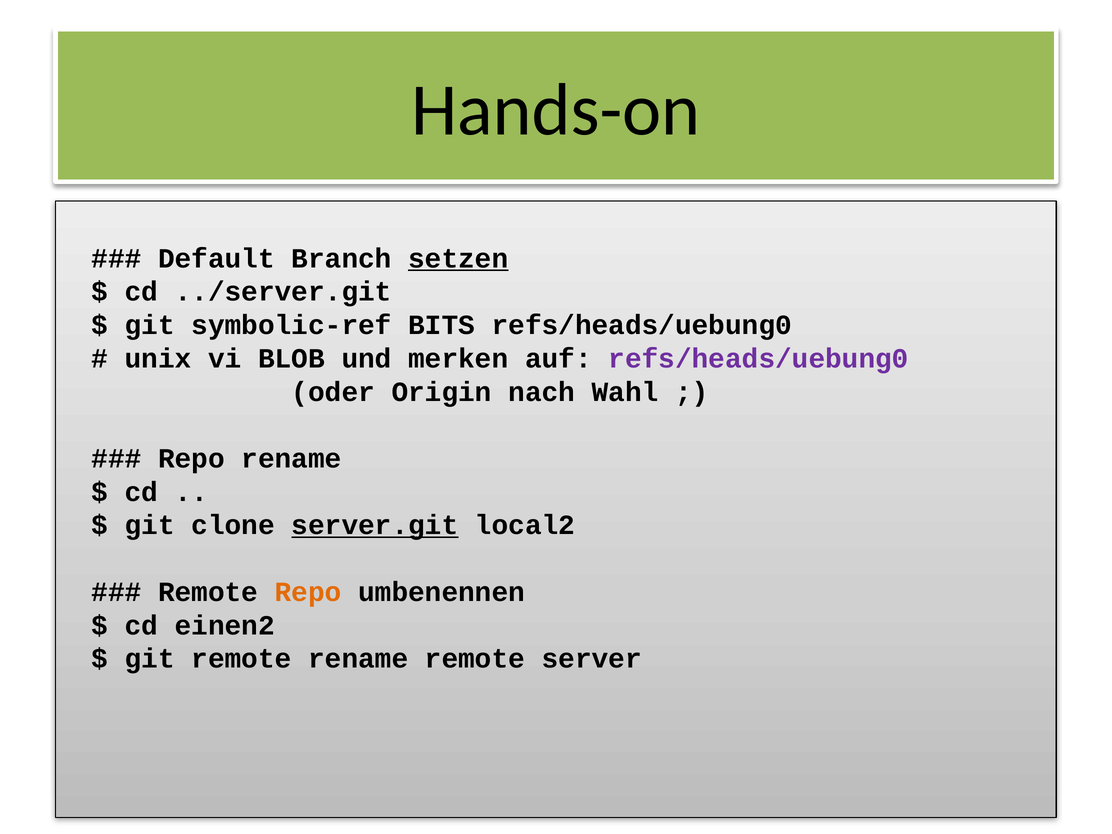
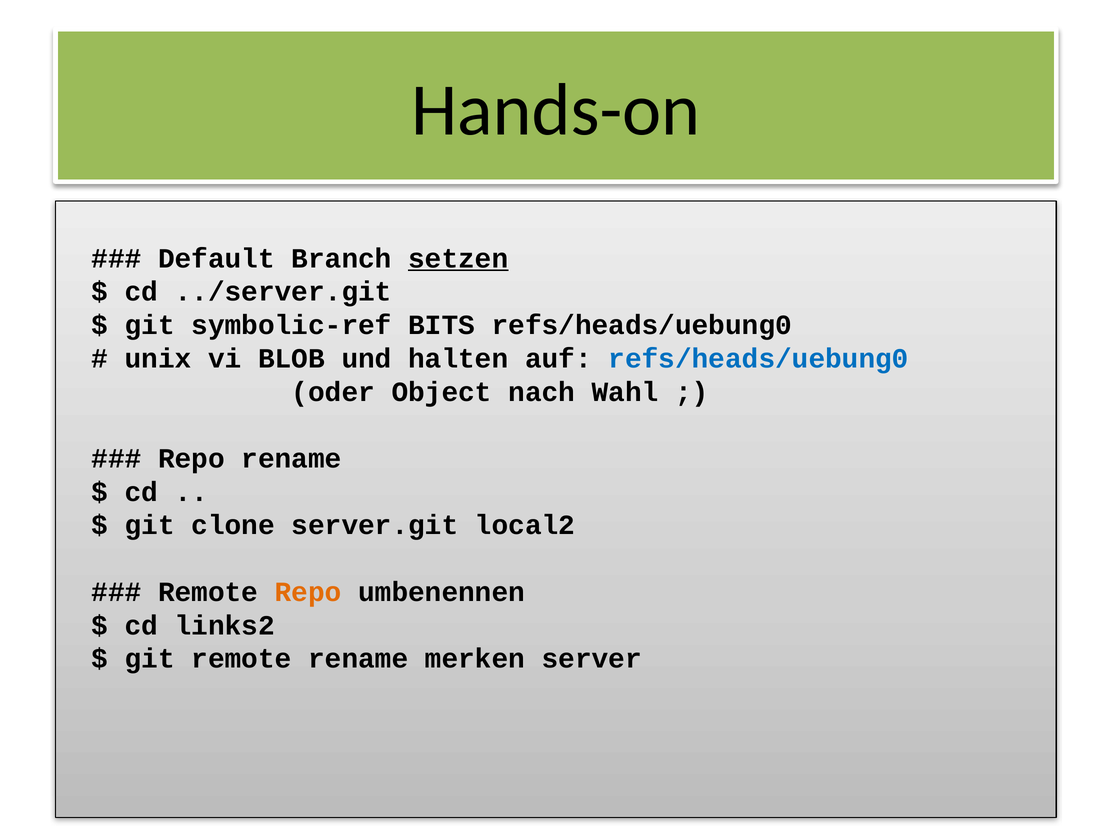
merken: merken -> halten (458, 358)
refs/heads/uebung0 colour: purple -> blue (759, 358)
Origin: Origin -> Object (442, 392)
server.git underline: present -> none (375, 525)
einen2: einen2 -> links2 (225, 625)
rename remote: remote -> merken (475, 659)
